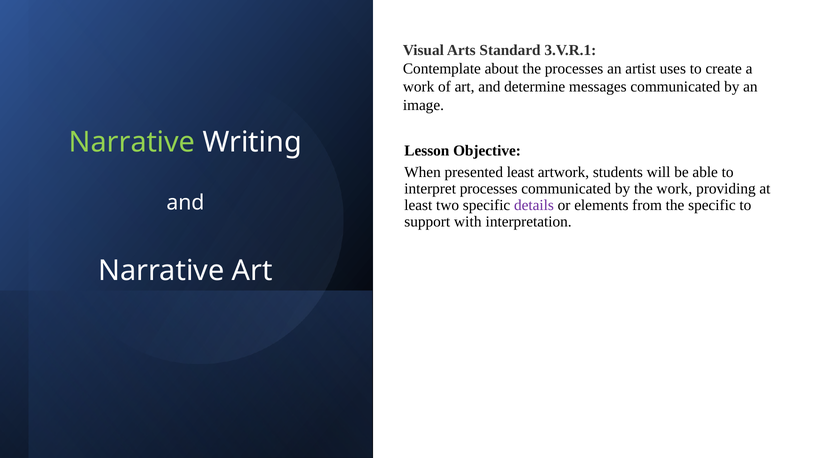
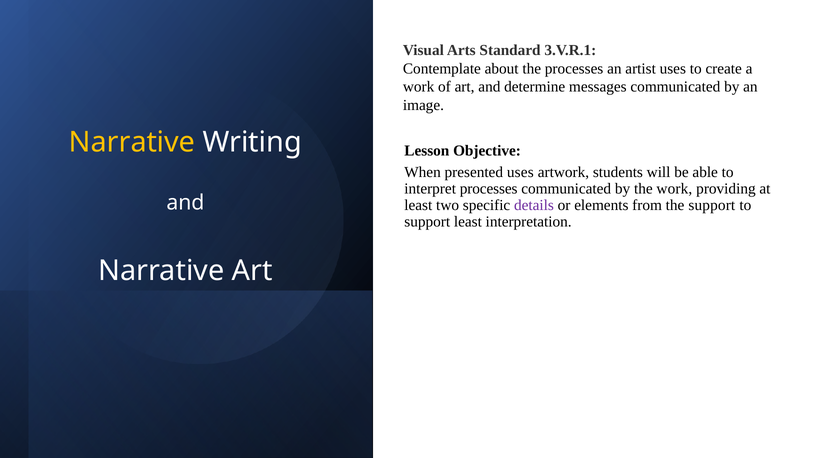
Narrative colour: light green -> yellow (132, 143)
presented least: least -> uses (520, 173)
the specific: specific -> support (712, 206)
support with: with -> least (468, 222)
